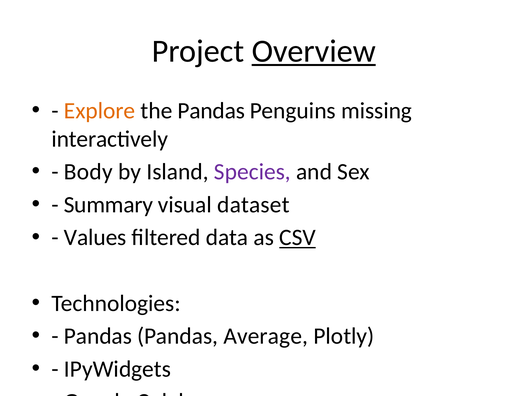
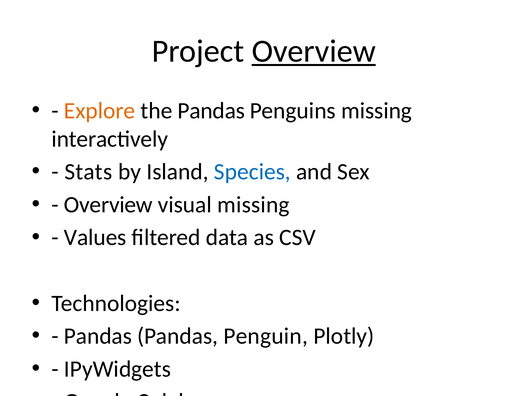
Body: Body -> Stats (88, 172)
Species colour: purple -> blue (252, 172)
Summary: Summary -> Overview (108, 205)
visual dataset: dataset -> missing (253, 205)
CSV underline: present -> none (297, 238)
Average: Average -> Penguin (266, 336)
